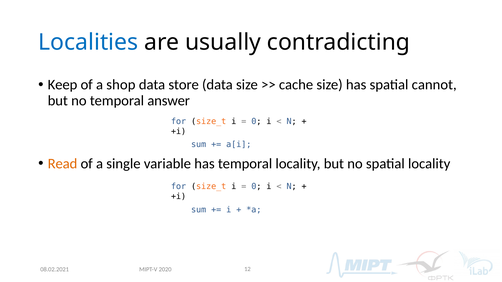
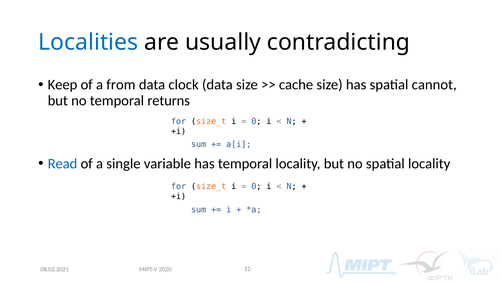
shop: shop -> from (121, 85)
store: store -> clock (184, 85)
answer: answer -> returns (169, 101)
Read colour: orange -> blue (63, 164)
